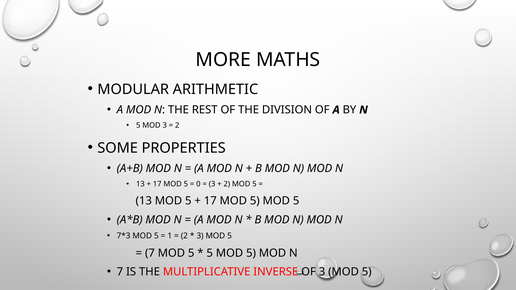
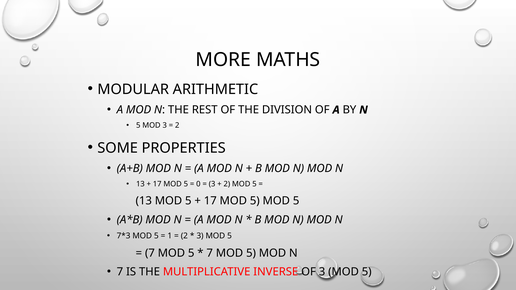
5: 5 -> 7 (210, 253)
